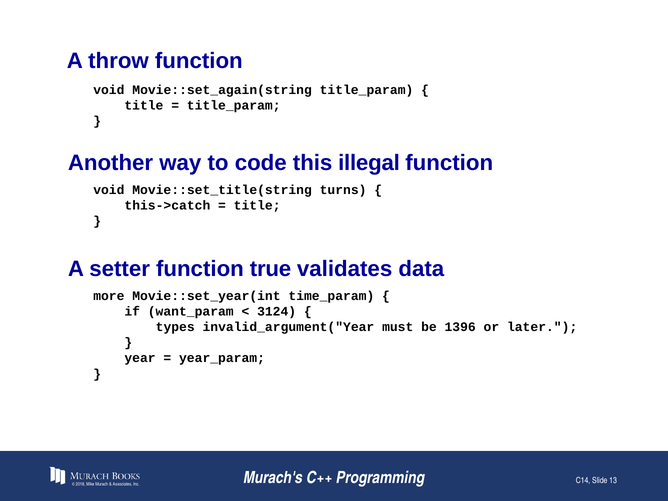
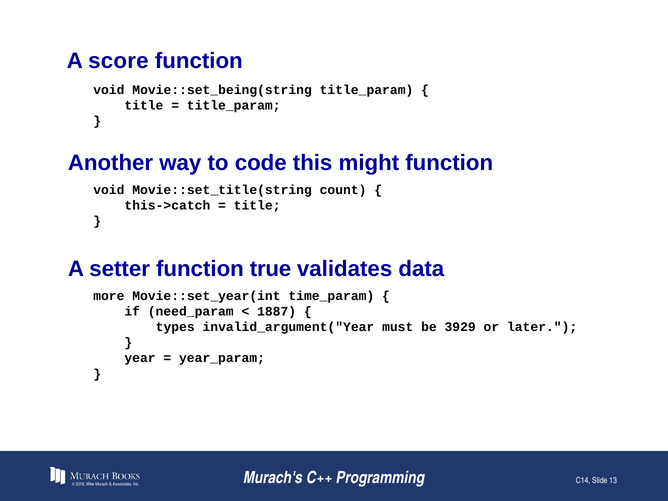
throw: throw -> score (118, 61)
Movie::set_again(string: Movie::set_again(string -> Movie::set_being(string (222, 90)
illegal: illegal -> might (369, 163)
turns: turns -> count (343, 190)
want_param: want_param -> need_param (191, 311)
3124: 3124 -> 1887 (277, 311)
1396: 1396 -> 3929 (460, 327)
